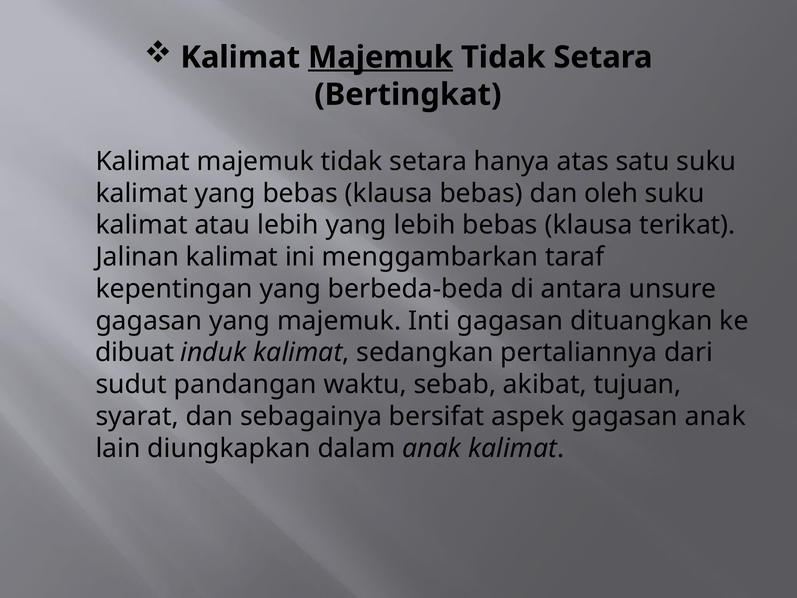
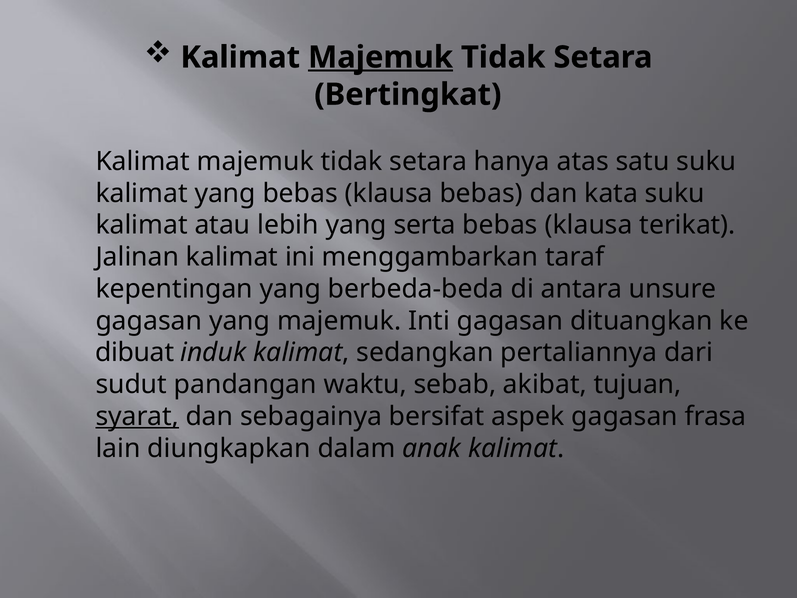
oleh: oleh -> kata (611, 193)
yang lebih: lebih -> serta (425, 225)
syarat underline: none -> present (137, 416)
gagasan anak: anak -> frasa (716, 416)
